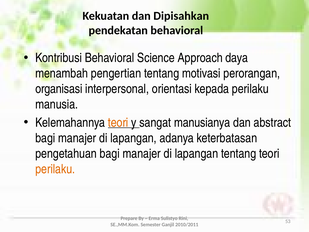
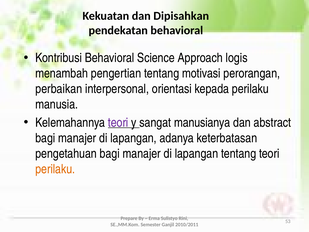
daya: daya -> logis (237, 58)
organisasi: organisasi -> perbaikan (59, 89)
teori colour: orange -> purple (118, 122)
